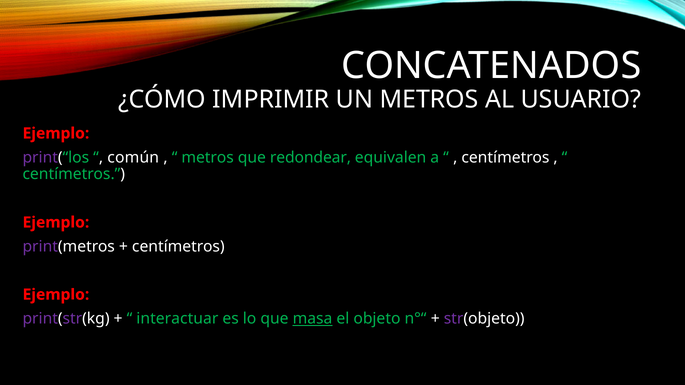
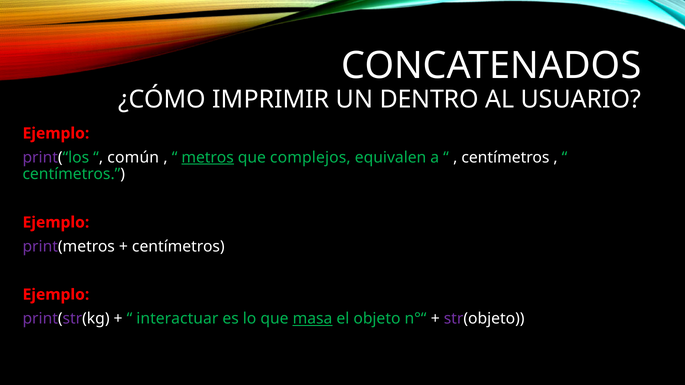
UN METROS: METROS -> DENTRO (429, 100)
metros underline: none -> present (208, 158)
redondear: redondear -> complejos (310, 158)
